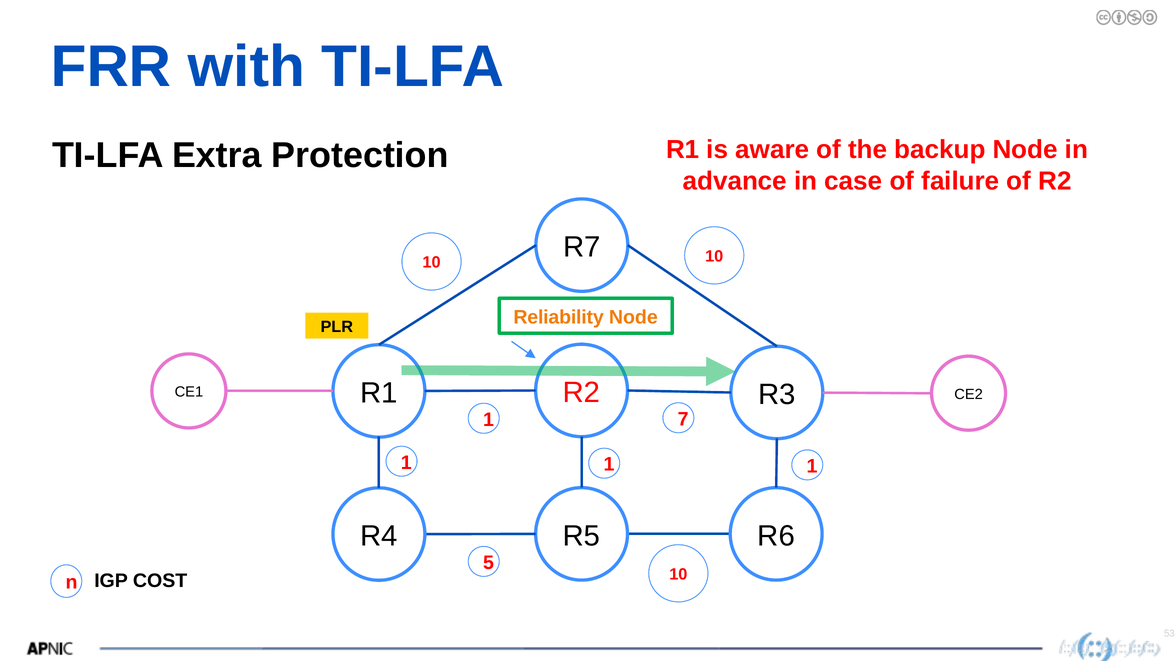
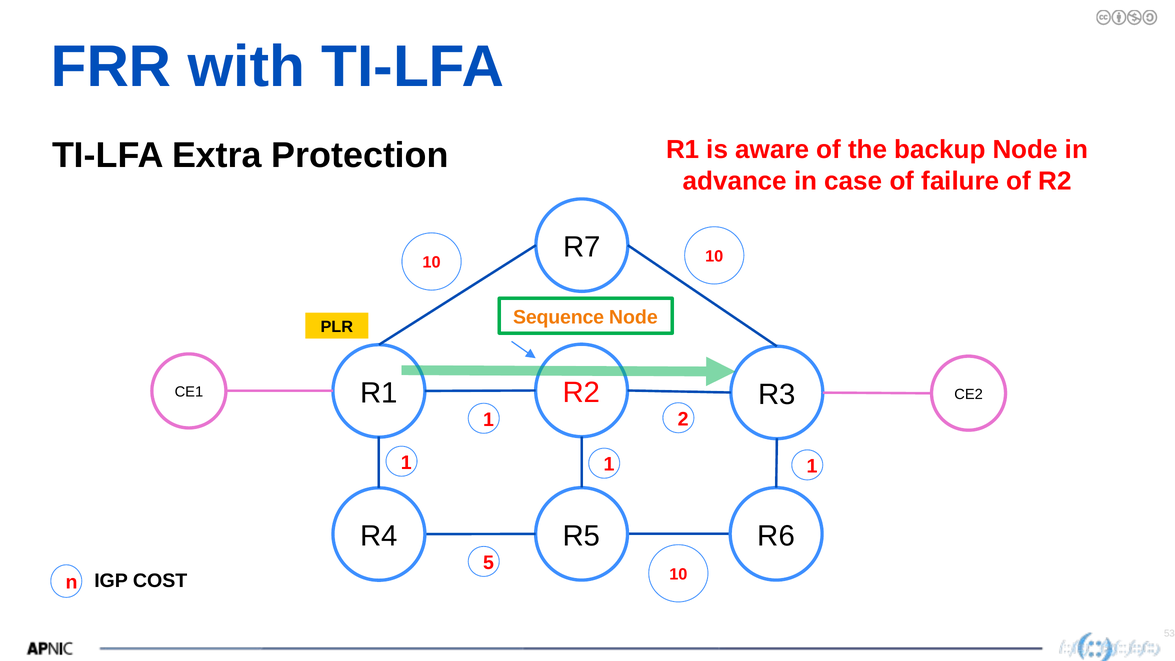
Reliability: Reliability -> Sequence (559, 317)
7: 7 -> 2 (683, 419)
